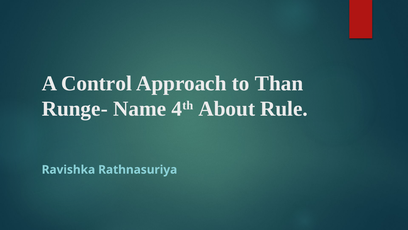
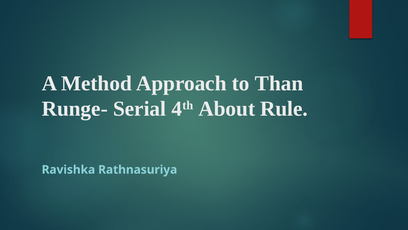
Control: Control -> Method (97, 83)
Name: Name -> Serial (140, 109)
